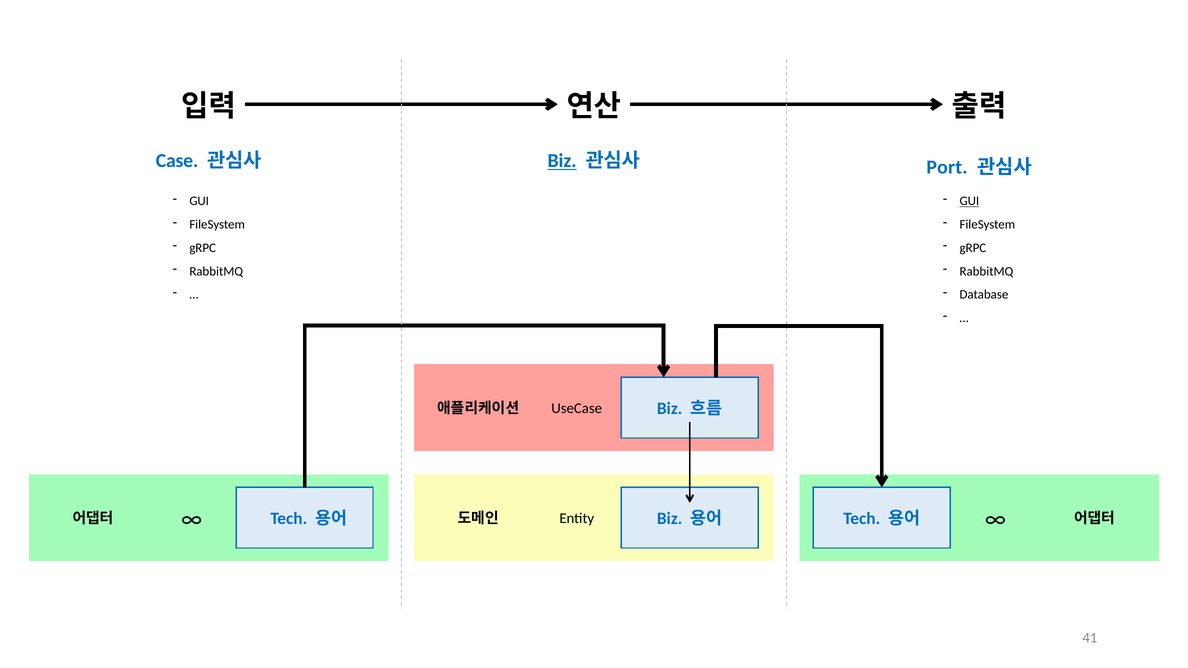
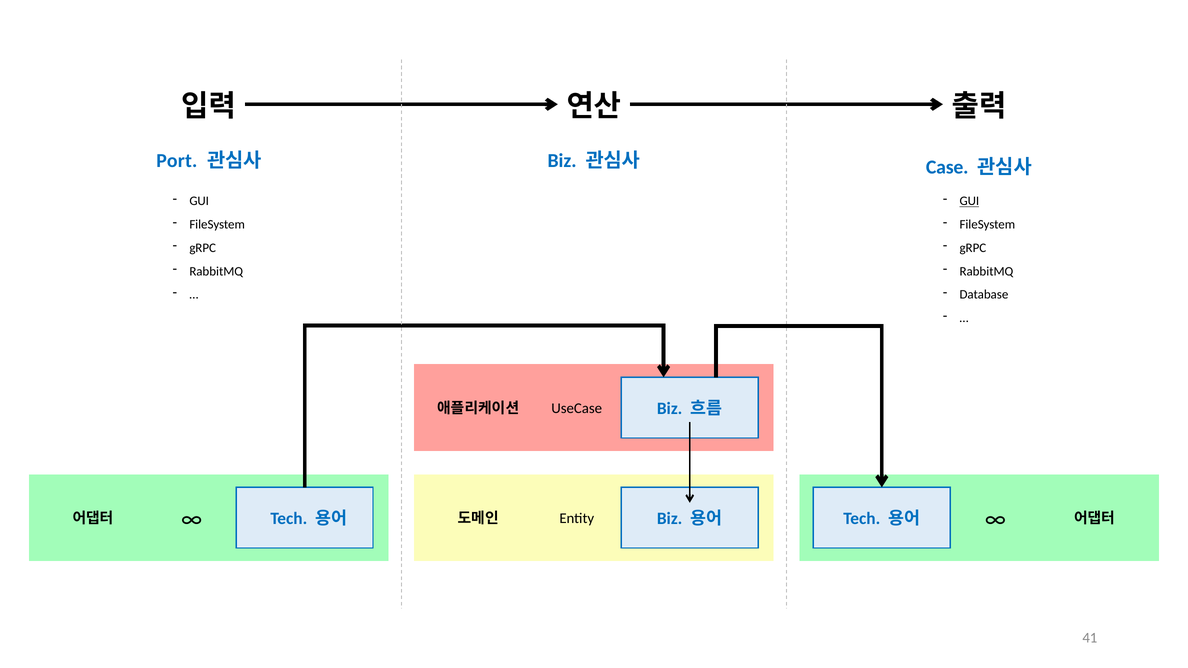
Case: Case -> Port (177, 161)
Biz underline: present -> none (562, 161)
Port: Port -> Case (947, 167)
